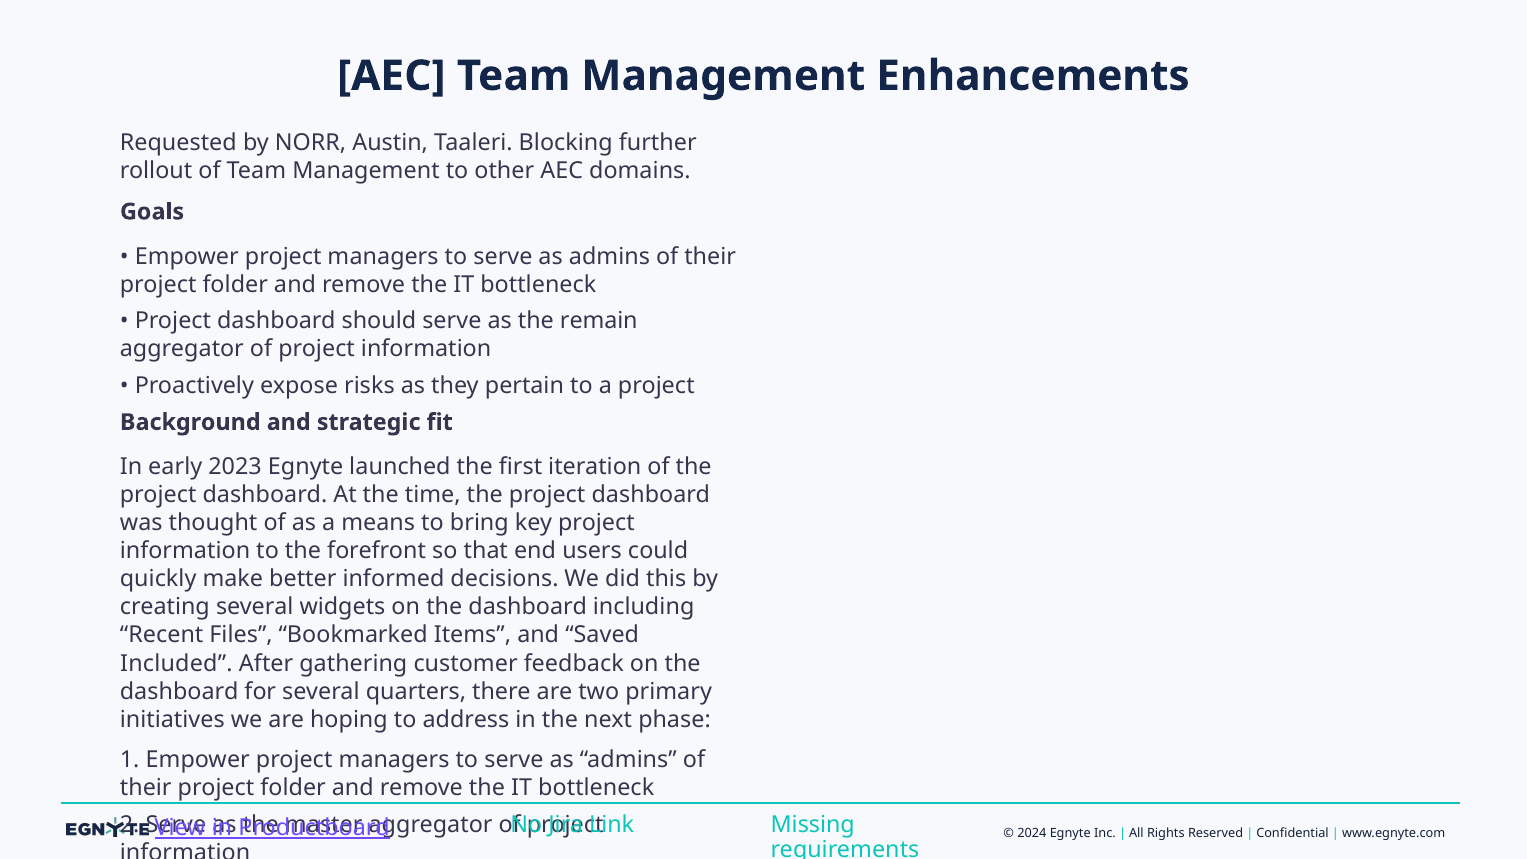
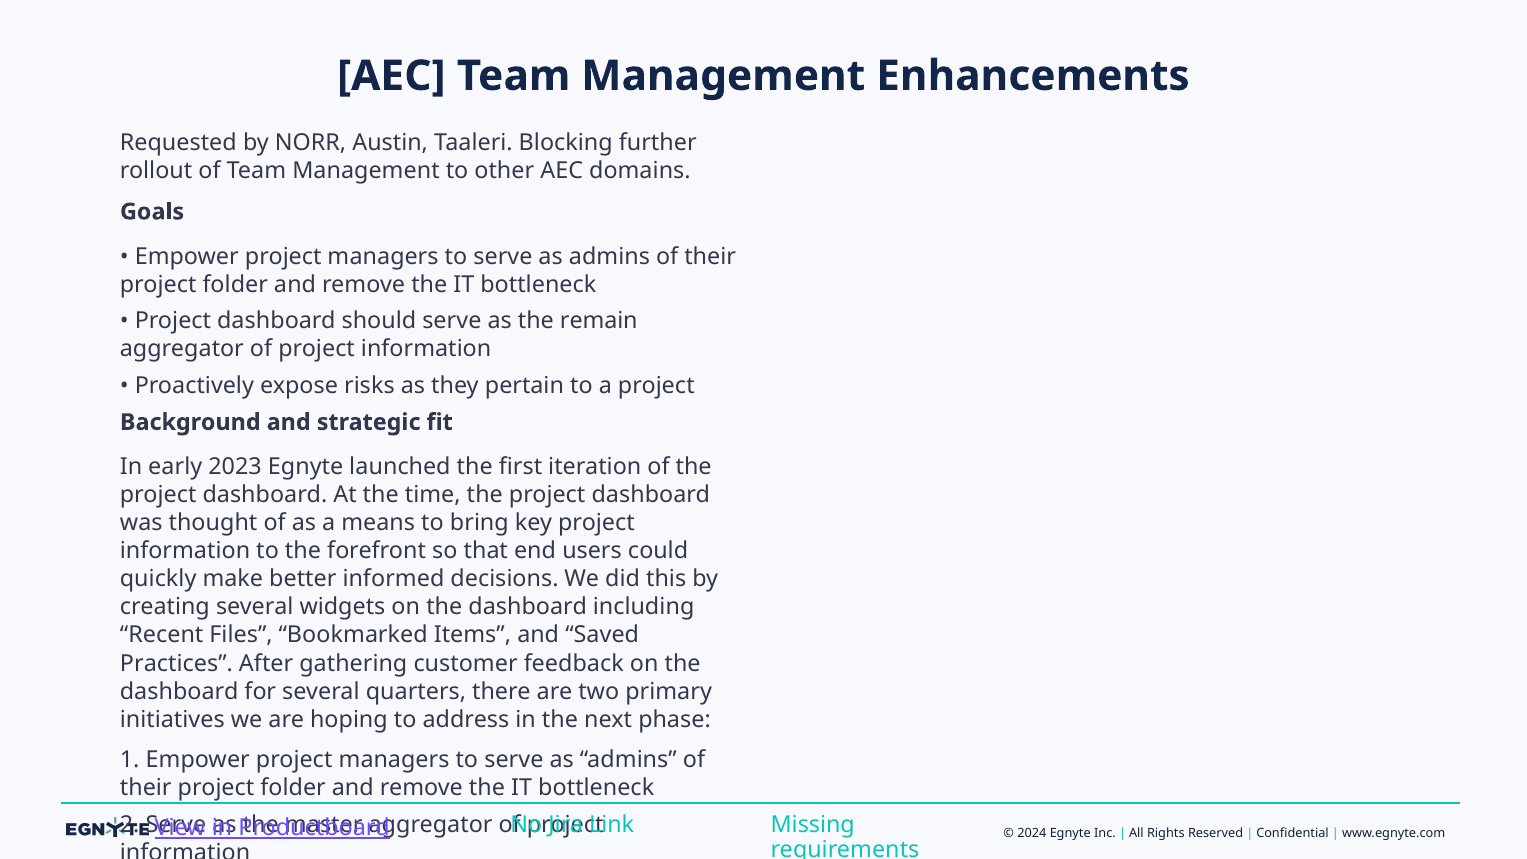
Included: Included -> Practices (176, 663)
